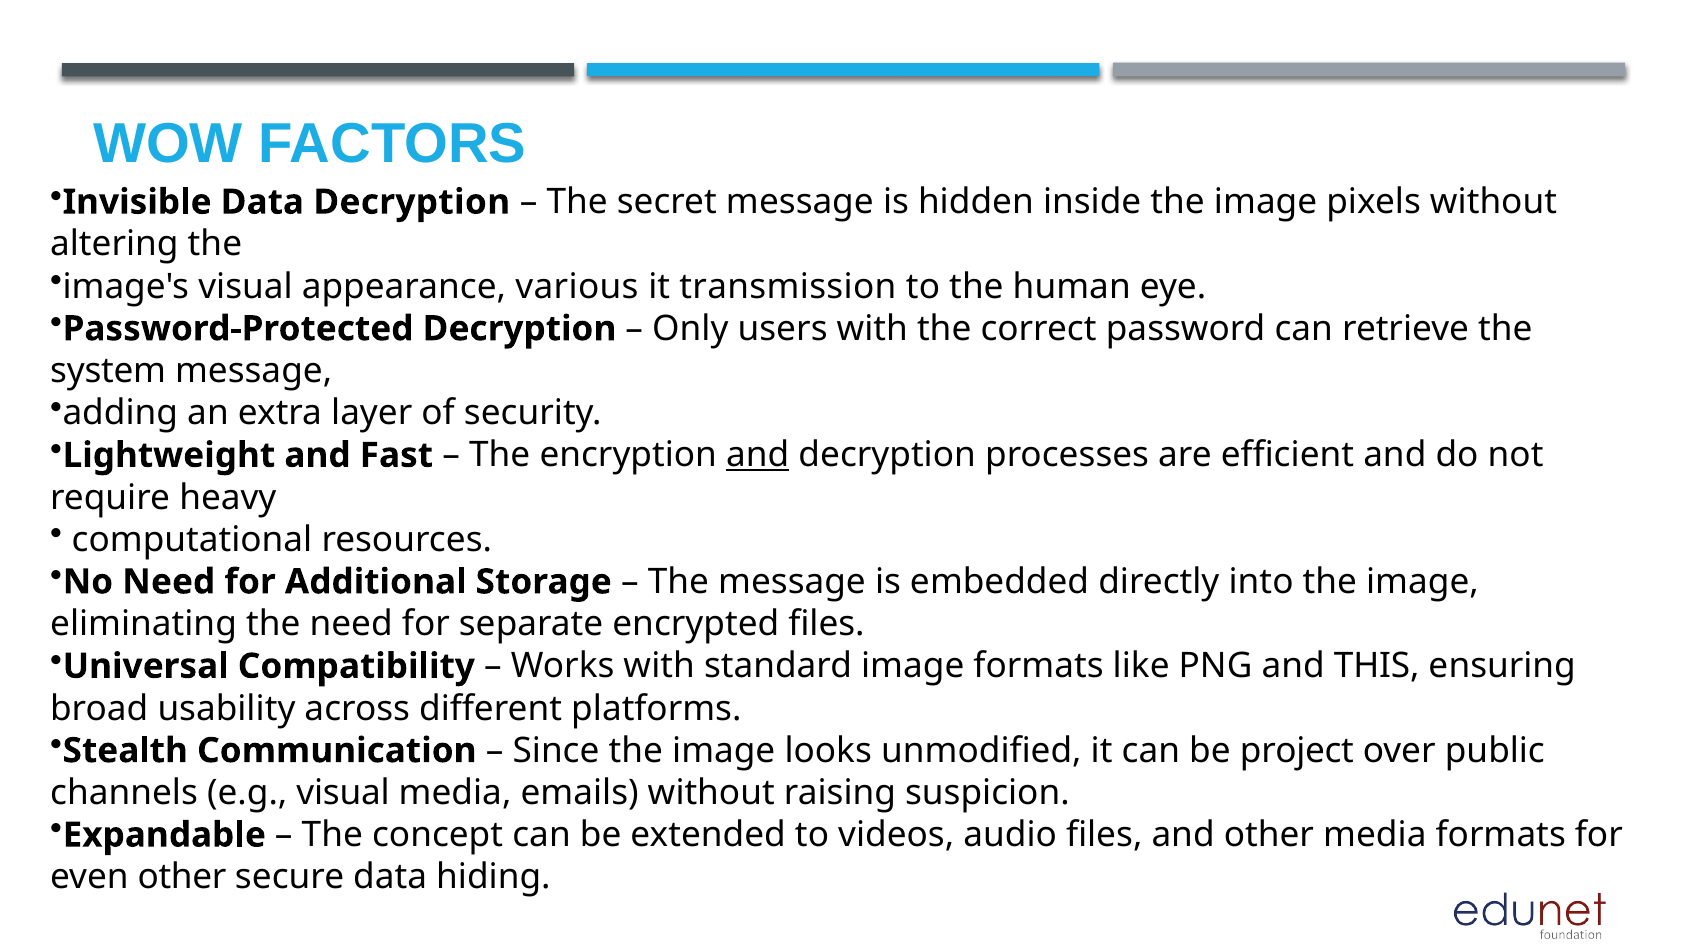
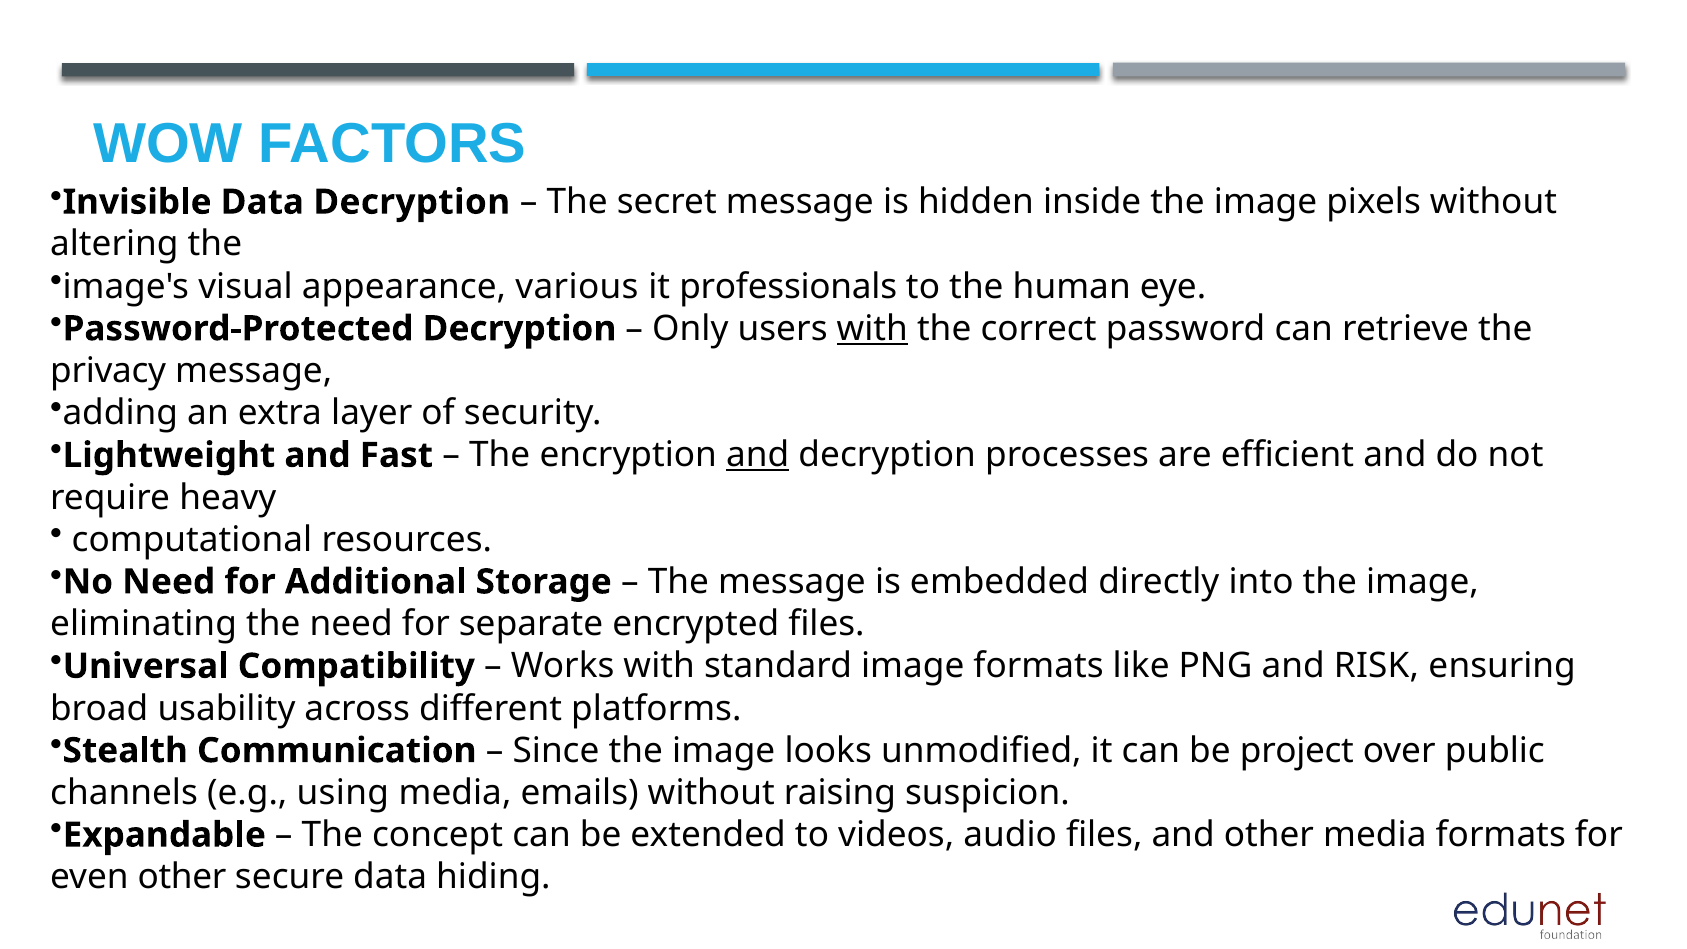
transmission: transmission -> professionals (788, 286)
with underline: none -> present (872, 329)
system: system -> privacy (108, 371)
THIS: THIS -> RISK (1377, 666)
e.g visual: visual -> using (343, 793)
